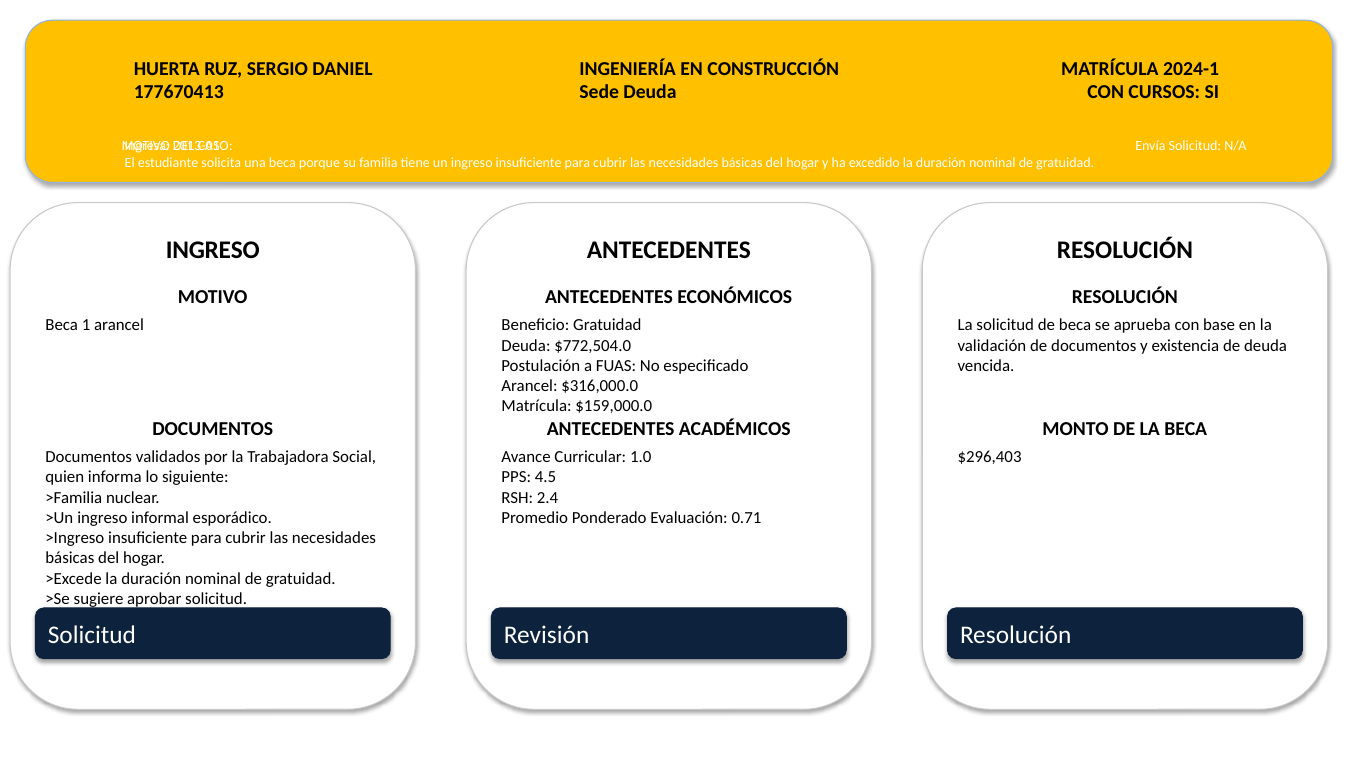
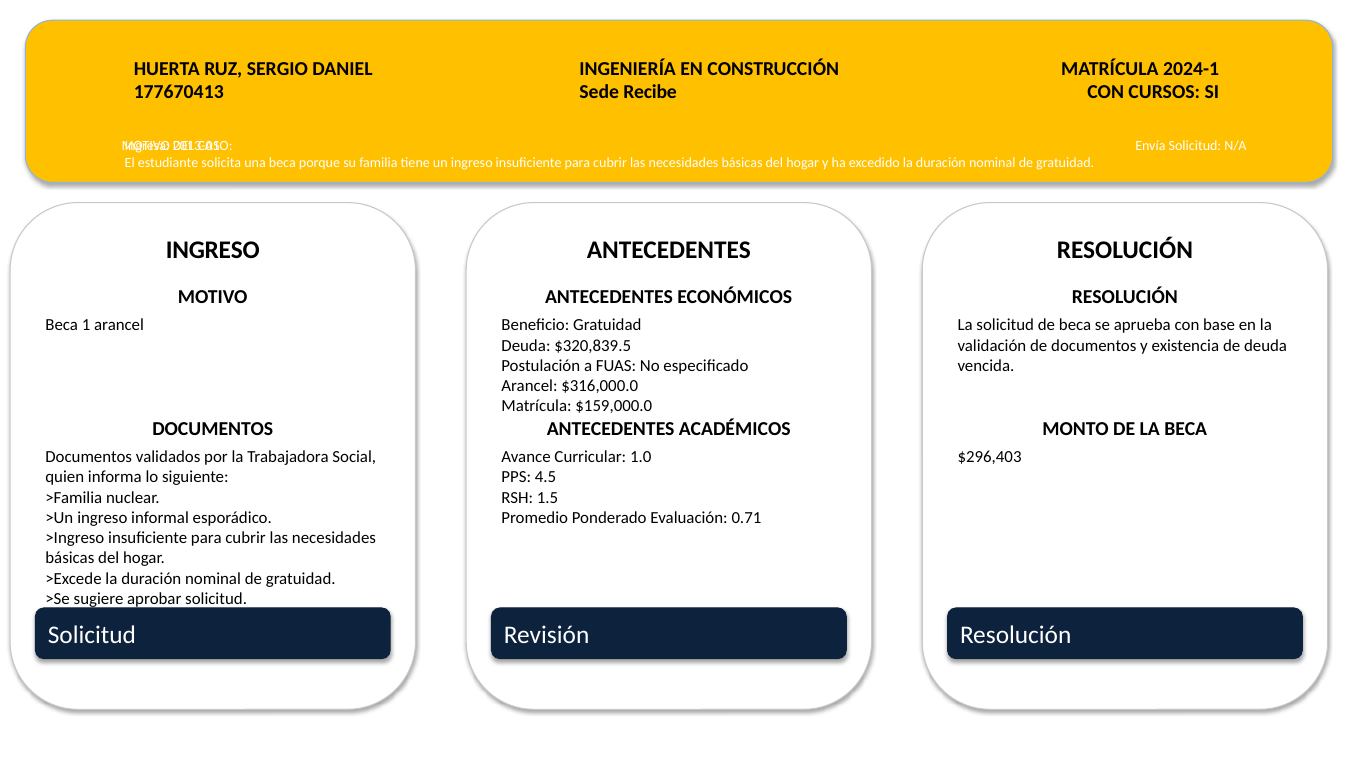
Sede Deuda: Deuda -> Recibe (650, 92)
$772,504.0: $772,504.0 -> $320,839.5 (593, 346)
2.4: 2.4 -> 1.5 (548, 498)
